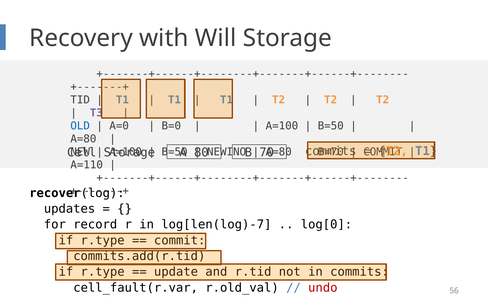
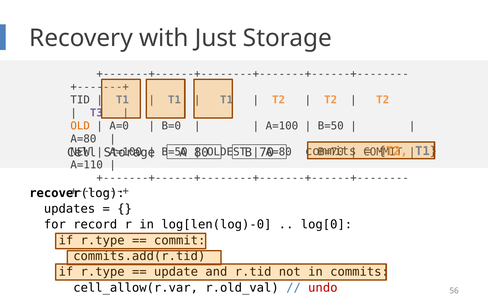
Will: Will -> Just (216, 38)
OLD colour: blue -> orange (80, 126)
NEWINO: NEWINO -> OLDEST (227, 152)
log[len(log)-7: log[len(log)-7 -> log[len(log)-0 (216, 225)
cell_fault(r.var: cell_fault(r.var -> cell_allow(r.var (136, 288)
